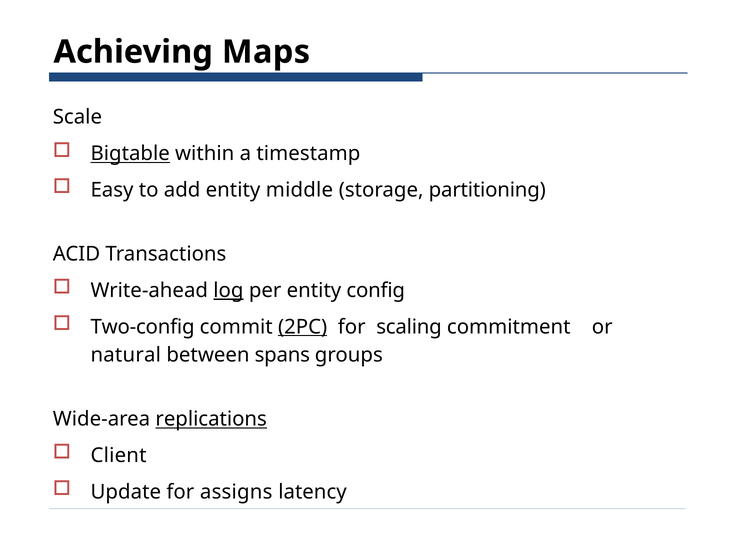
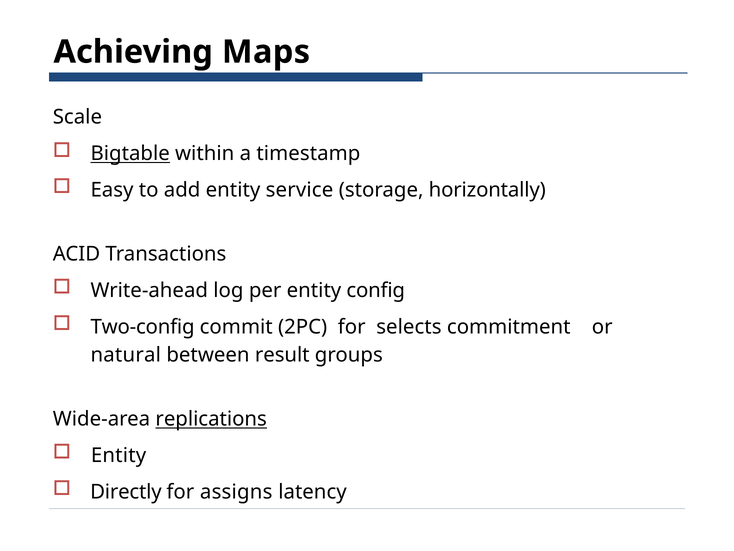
middle: middle -> service (299, 190)
partitioning: partitioning -> horizontally (487, 190)
log underline: present -> none (228, 290)
2PC underline: present -> none (303, 326)
scaling: scaling -> selects (409, 326)
spans: spans -> result (282, 355)
Client: Client -> Entity (119, 455)
Update: Update -> Directly (126, 491)
